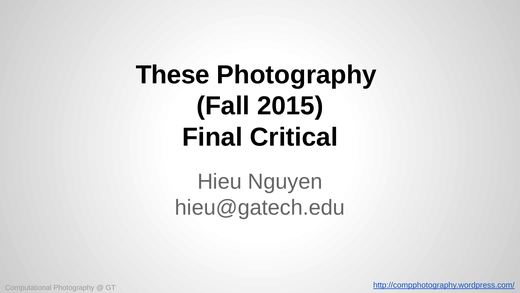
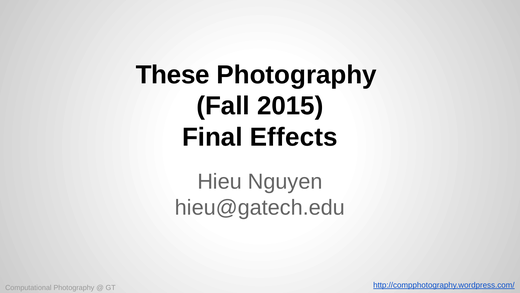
Critical: Critical -> Effects (294, 137)
